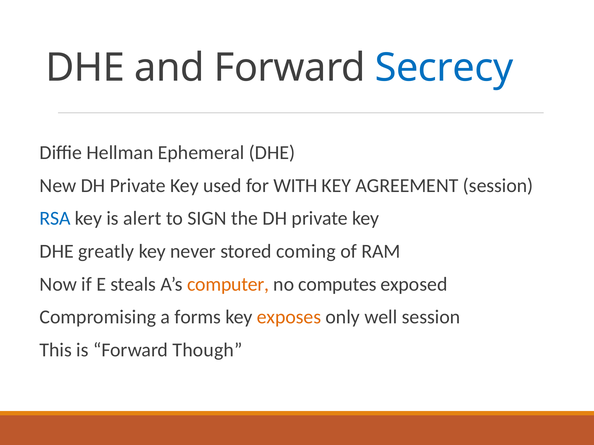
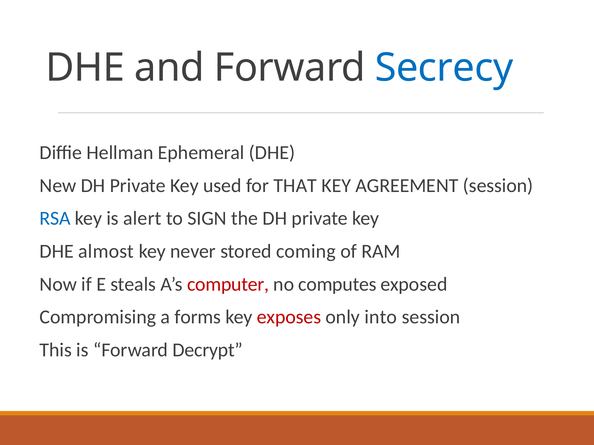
WITH: WITH -> THAT (295, 186)
greatly: greatly -> almost (106, 252)
computer colour: orange -> red (228, 285)
exposes colour: orange -> red (289, 317)
well: well -> into (381, 317)
Though: Though -> Decrypt (208, 350)
